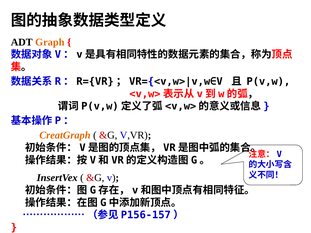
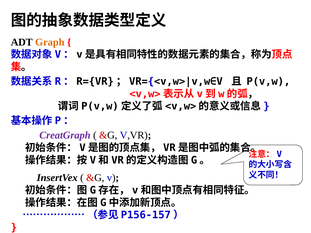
CreatGraph colour: orange -> purple (65, 135)
